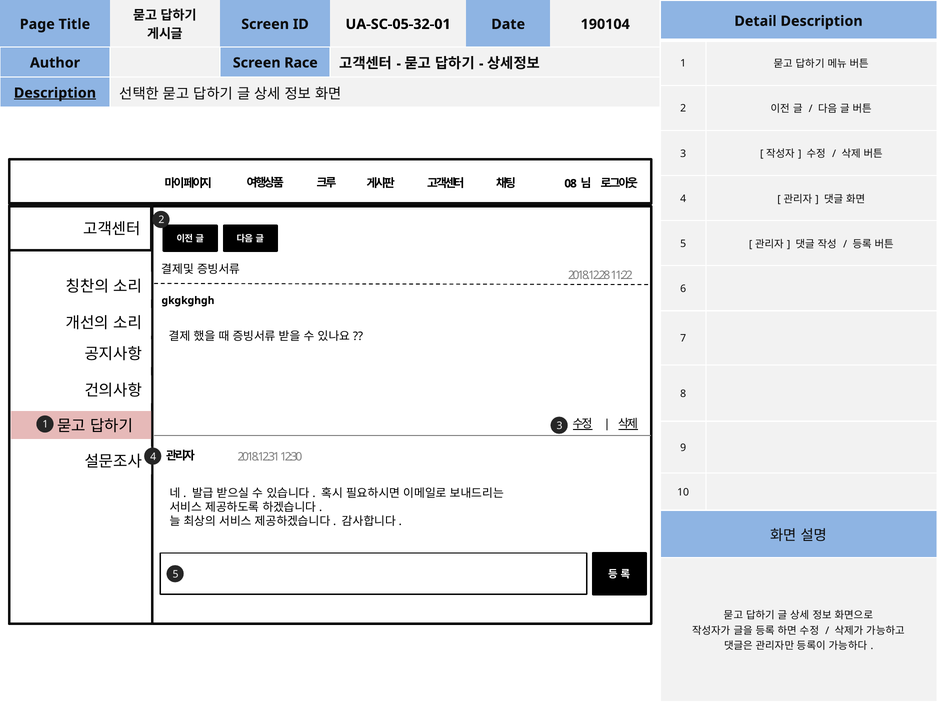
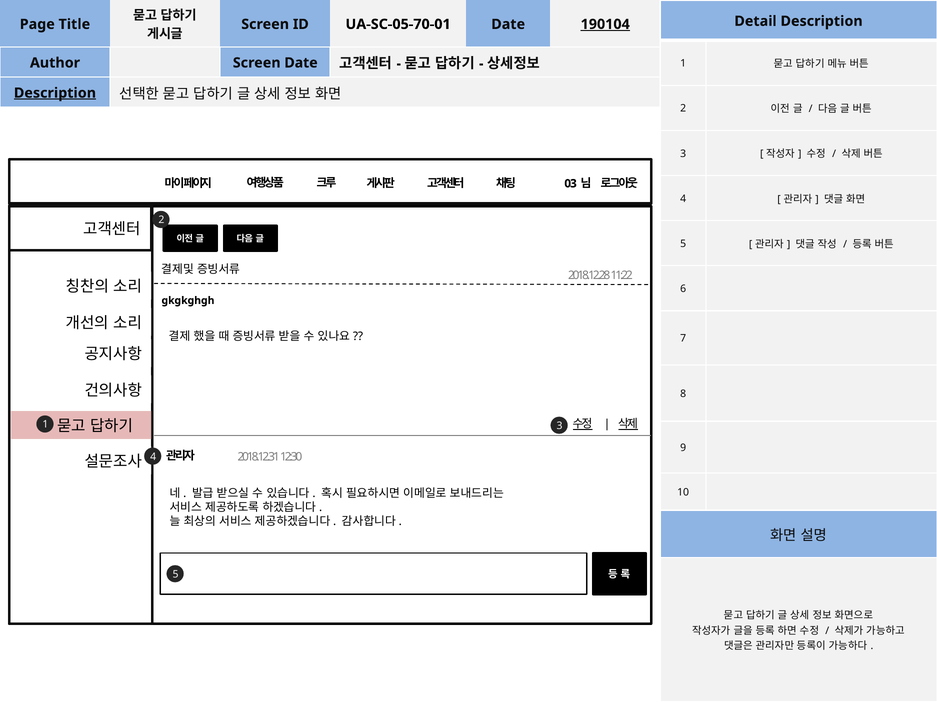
UA-SC-05-32-01: UA-SC-05-32-01 -> UA-SC-05-70-01 (398, 24)
190104 underline: none -> present (605, 24)
Screen Race: Race -> Date (301, 63)
0 8: 8 -> 3 (573, 184)
